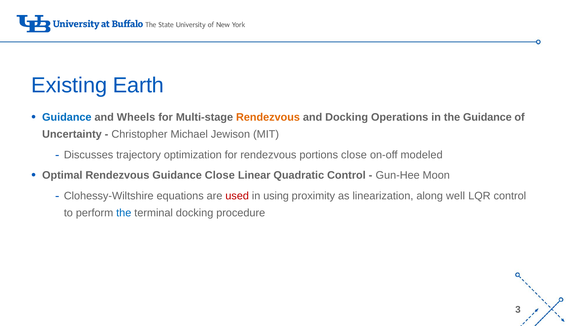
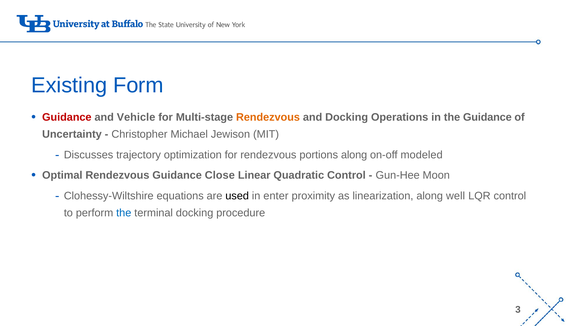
Earth: Earth -> Form (138, 85)
Guidance colour: blue -> red (67, 117)
Wheels: Wheels -> Vehicle (136, 117)
portions close: close -> along (354, 155)
used colour: red -> black (237, 196)
using: using -> enter (276, 196)
